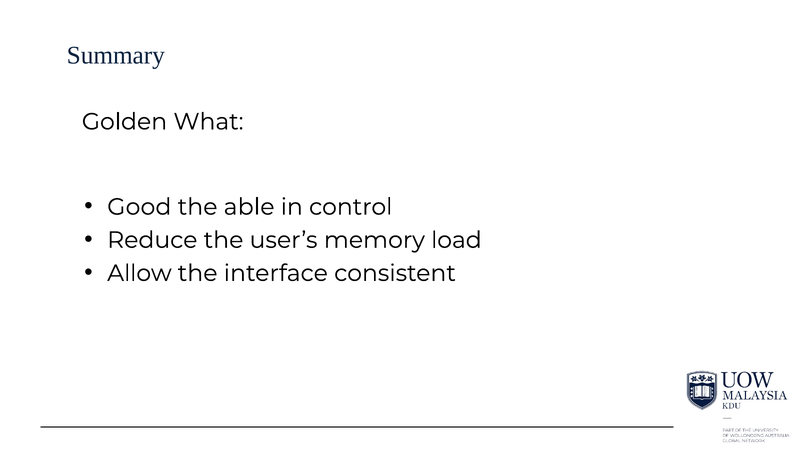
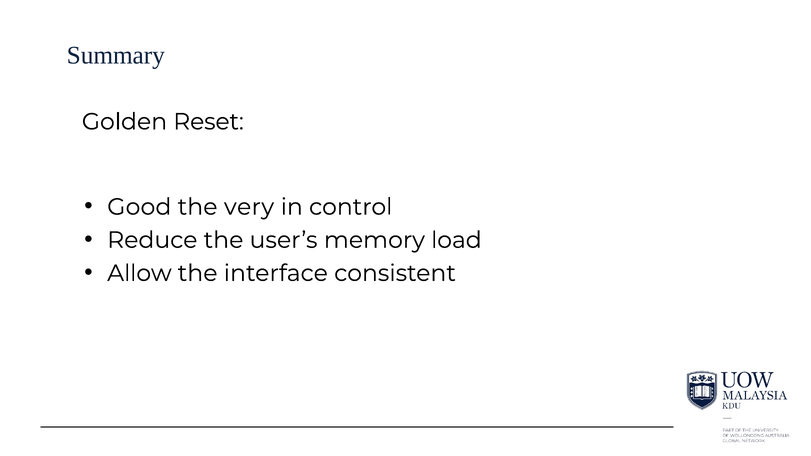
What: What -> Reset (209, 122)
able: able -> very (249, 207)
